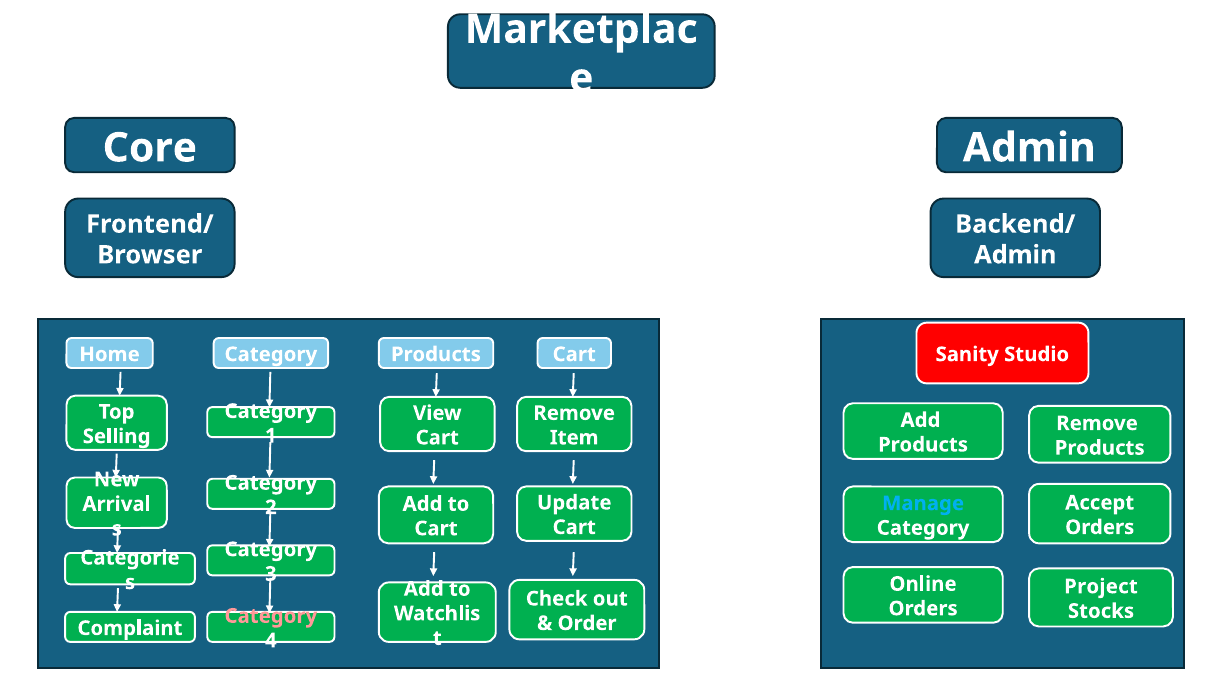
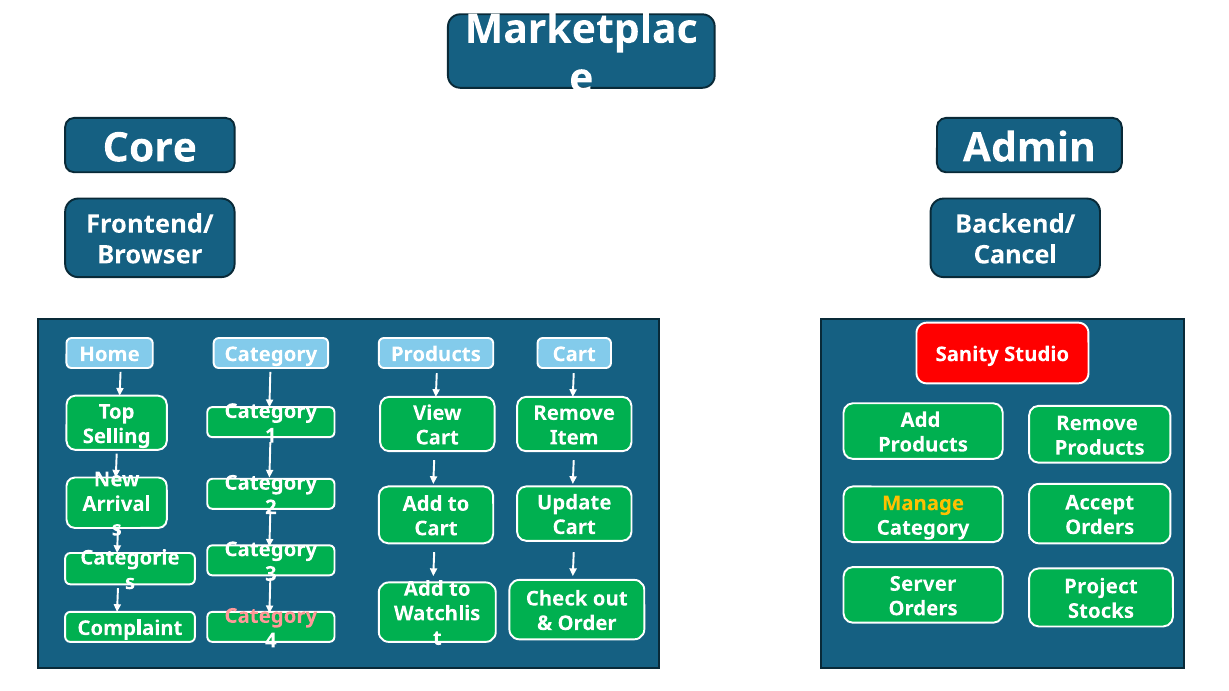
Admin: Admin -> Cancel (1015, 255)
Manage colour: light blue -> yellow (923, 504)
Online: Online -> Server (923, 584)
